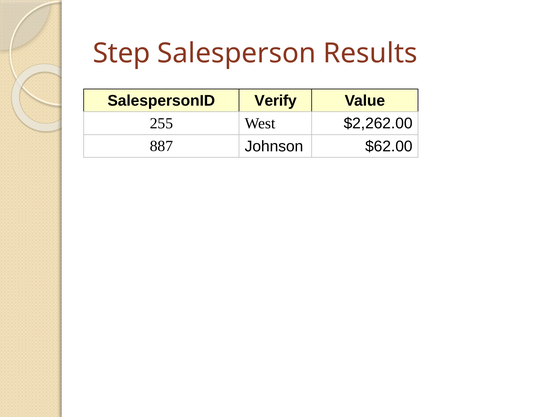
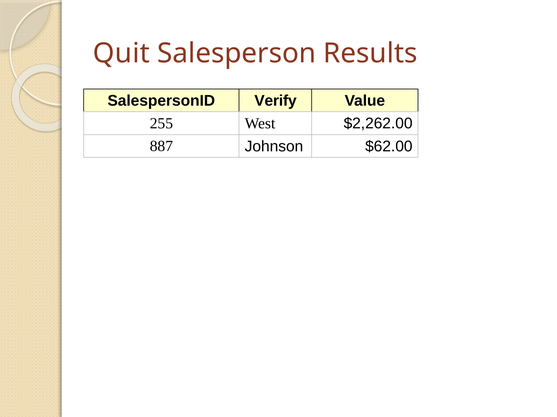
Step: Step -> Quit (121, 53)
